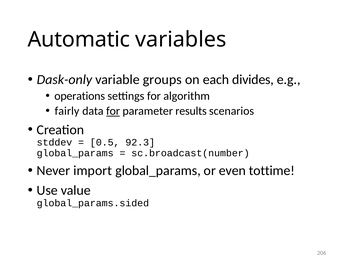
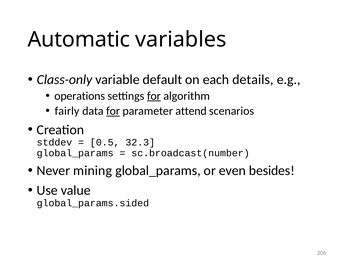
Dask-only: Dask-only -> Class-only (64, 80)
groups: groups -> default (162, 80)
divides: divides -> details (253, 80)
for underline: none -> present (154, 96)
results: results -> attend (191, 111)
92.3: 92.3 -> 32.3 (140, 143)
import: import -> mining (93, 171)
tottime: tottime -> besides (272, 171)
